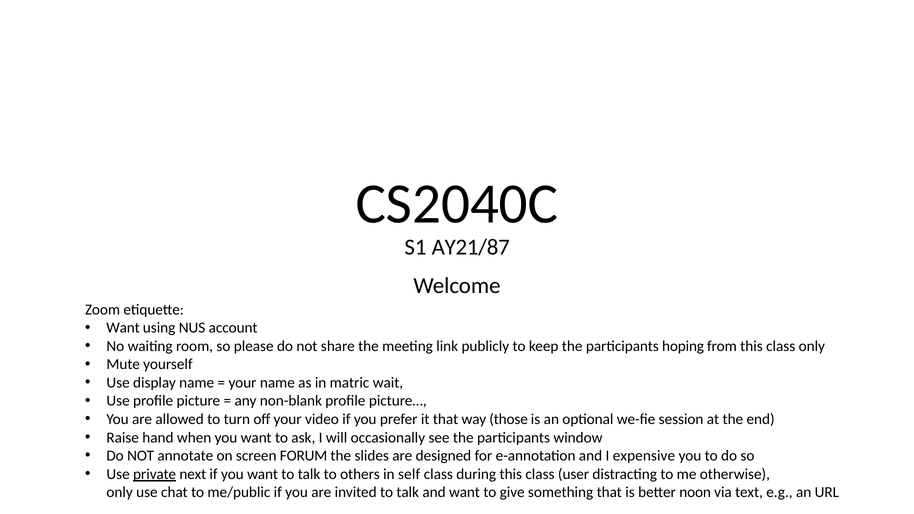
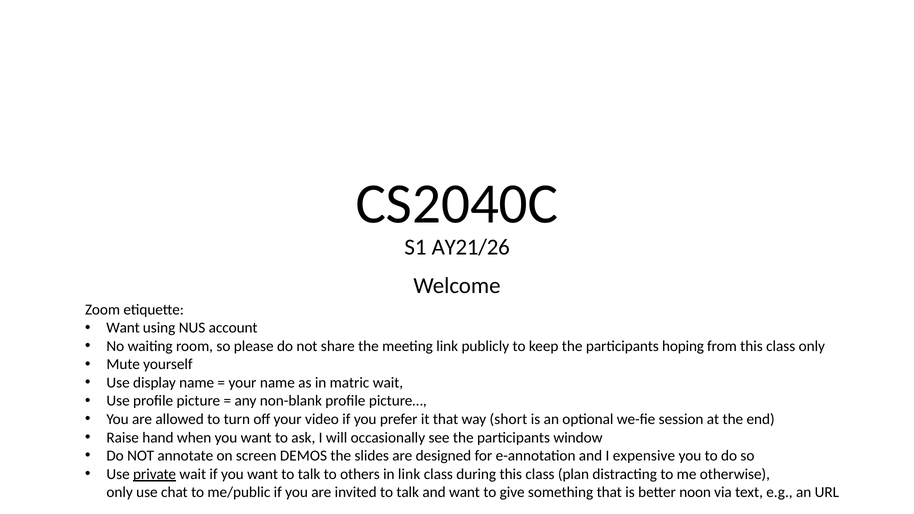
AY21/87: AY21/87 -> AY21/26 (471, 247)
those: those -> short (508, 419)
FORUM: FORUM -> DEMOS (303, 456)
private next: next -> wait (193, 474)
in self: self -> link (409, 474)
user: user -> plan (574, 474)
